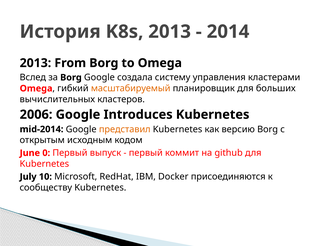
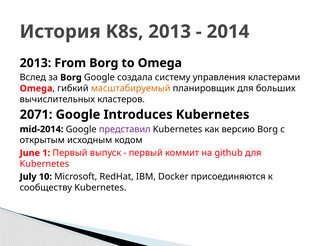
2006: 2006 -> 2071 (36, 115)
представил colour: orange -> purple (125, 129)
0: 0 -> 1 (46, 153)
